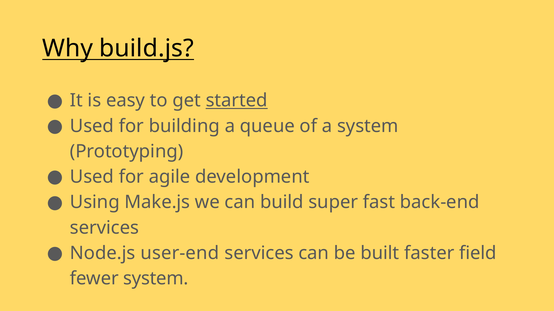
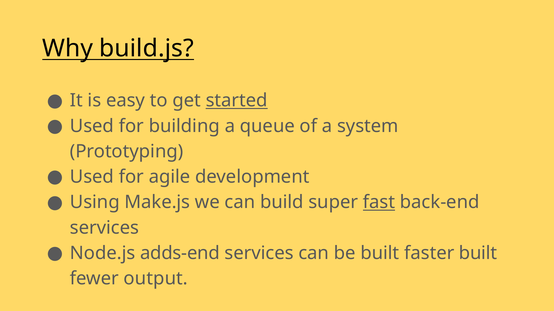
fast underline: none -> present (379, 203)
user-end: user-end -> adds-end (180, 254)
faster field: field -> built (478, 254)
fewer system: system -> output (156, 279)
